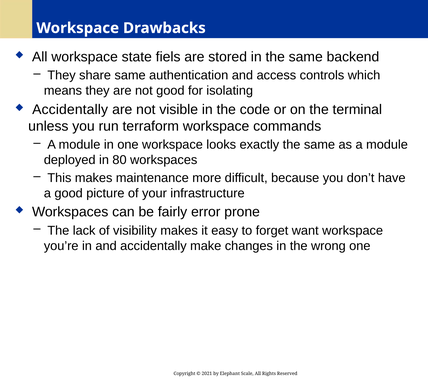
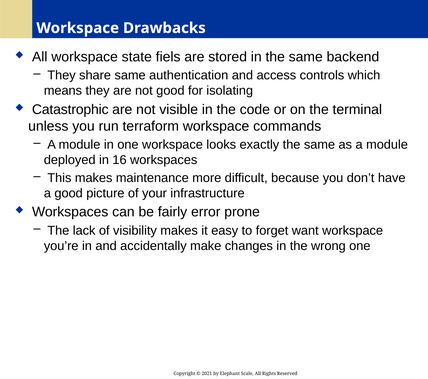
Accidentally: Accidentally -> Catastrophic (70, 110)
80: 80 -> 16 (120, 160)
